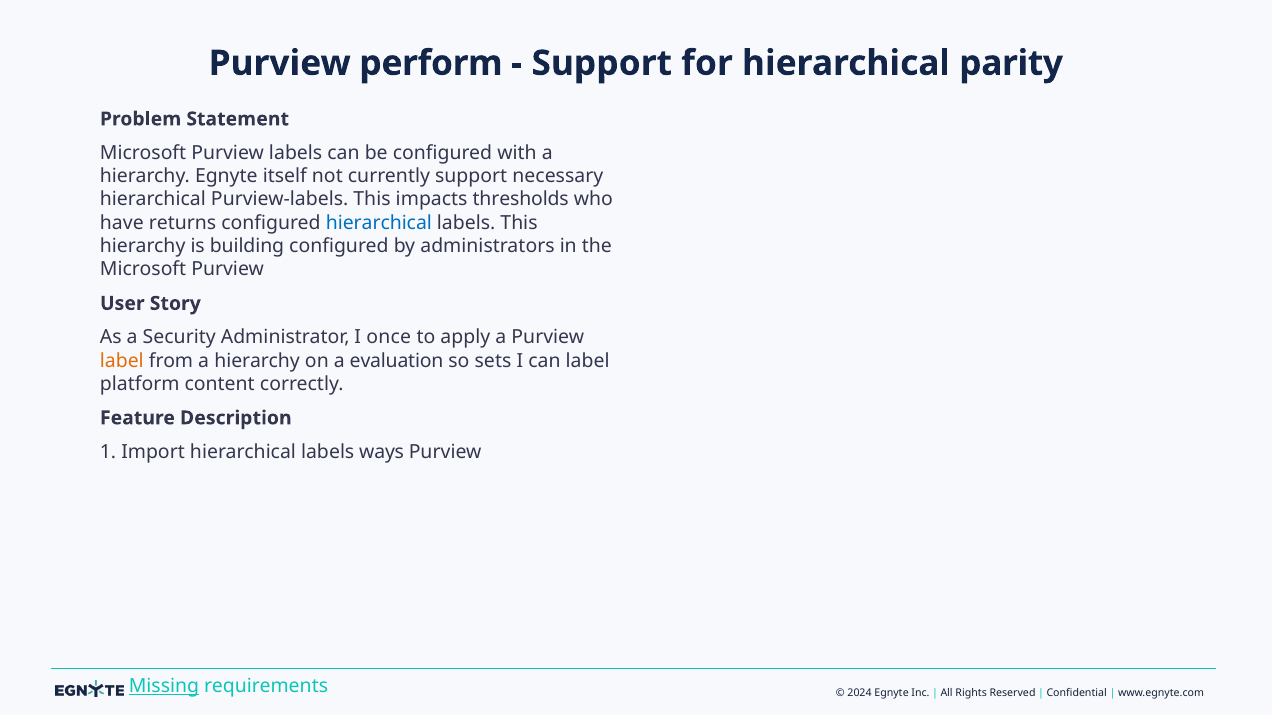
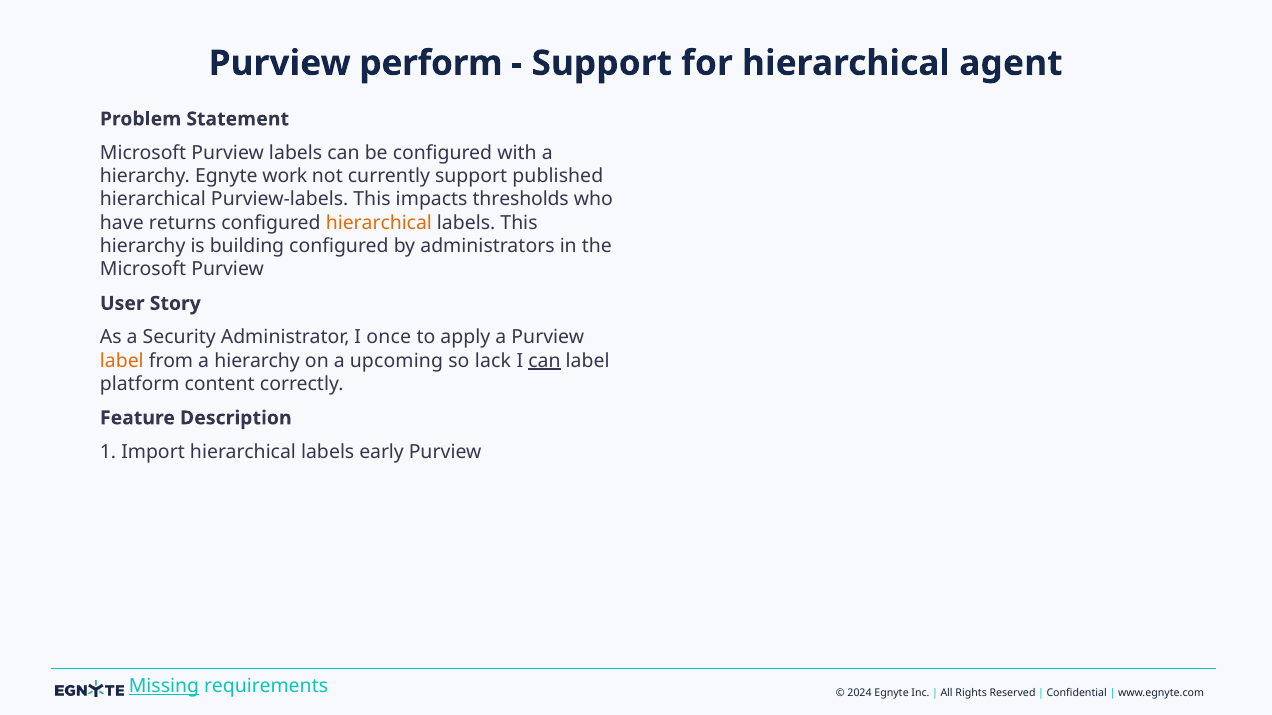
parity: parity -> agent (1011, 63)
itself: itself -> work (285, 176)
necessary: necessary -> published (558, 176)
hierarchical colour: blue -> orange (379, 223)
evaluation: evaluation -> upcoming (396, 361)
sets: sets -> lack (493, 361)
can underline: none -> present (544, 361)
ways: ways -> early (382, 452)
